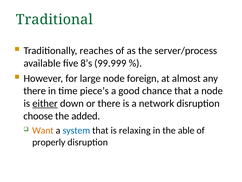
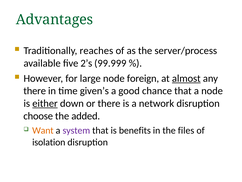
Traditional: Traditional -> Advantages (55, 20)
8’s: 8’s -> 2’s (86, 63)
almost underline: none -> present (186, 78)
piece’s: piece’s -> given’s (94, 91)
system colour: blue -> purple (76, 130)
relaxing: relaxing -> benefits (135, 130)
able: able -> files (186, 130)
properly: properly -> isolation (49, 142)
